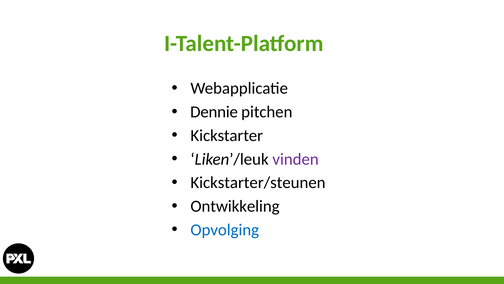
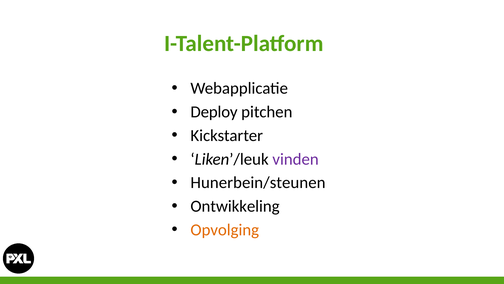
Dennie: Dennie -> Deploy (214, 112)
Kickstarter/steunen: Kickstarter/steunen -> Hunerbein/steunen (258, 182)
Opvolging colour: blue -> orange (225, 230)
